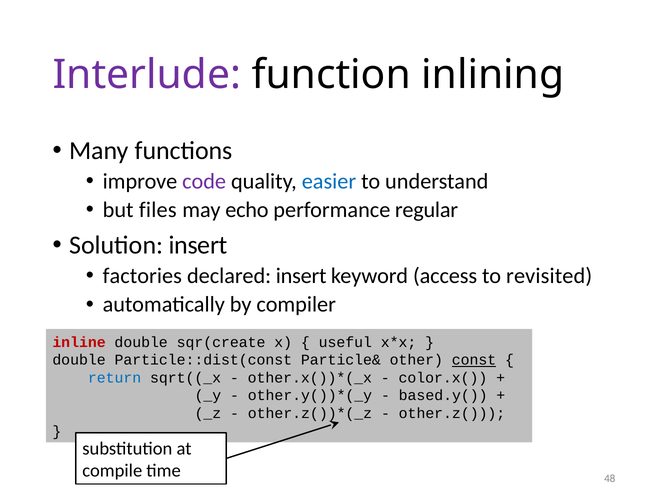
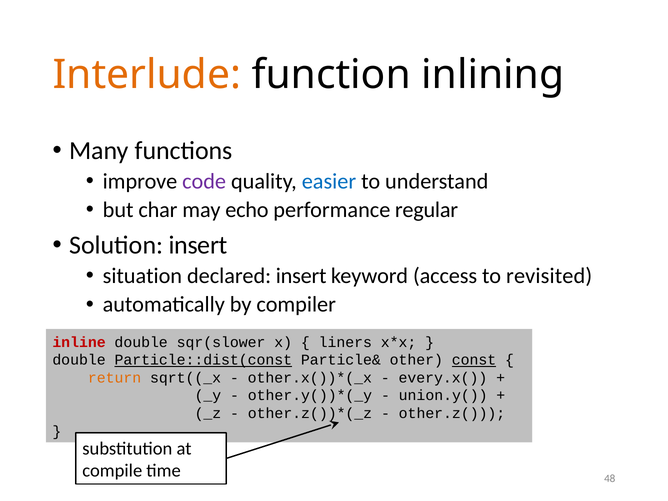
Interlude colour: purple -> orange (147, 75)
files: files -> char (158, 210)
factories: factories -> situation (142, 276)
sqr(create: sqr(create -> sqr(slower (221, 342)
useful: useful -> liners (345, 342)
Particle::dist(const underline: none -> present (203, 360)
return colour: blue -> orange (115, 378)
color.x(: color.x( -> every.x( (443, 378)
based.y(: based.y( -> union.y( (443, 396)
